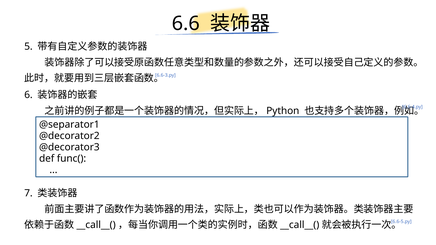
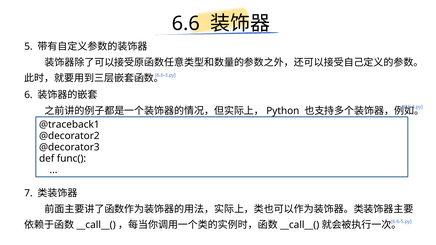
@separator1: @separator1 -> @traceback1 (69, 125)
